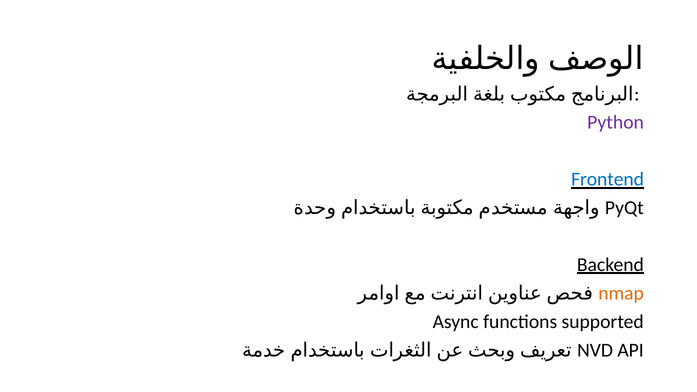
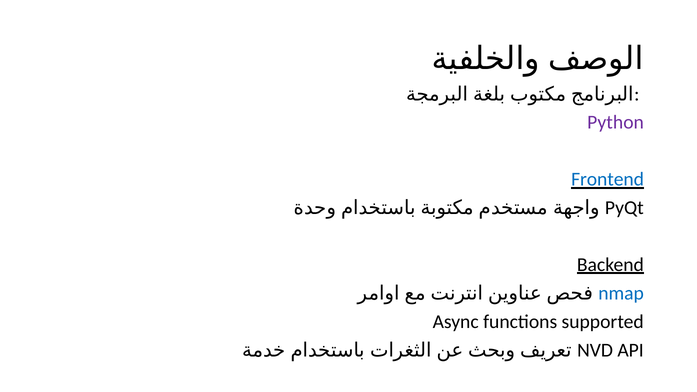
nmap colour: orange -> blue (621, 293)
